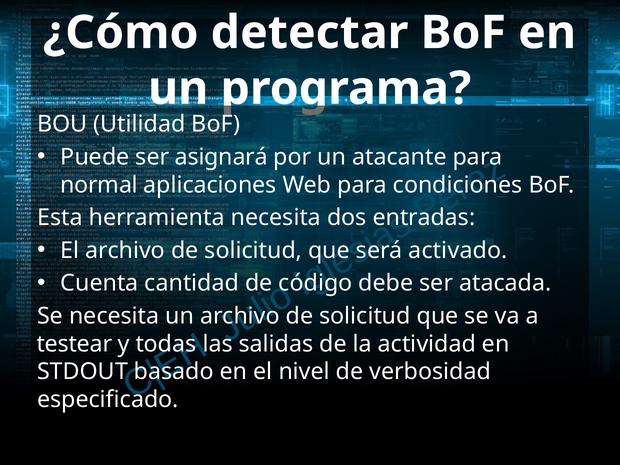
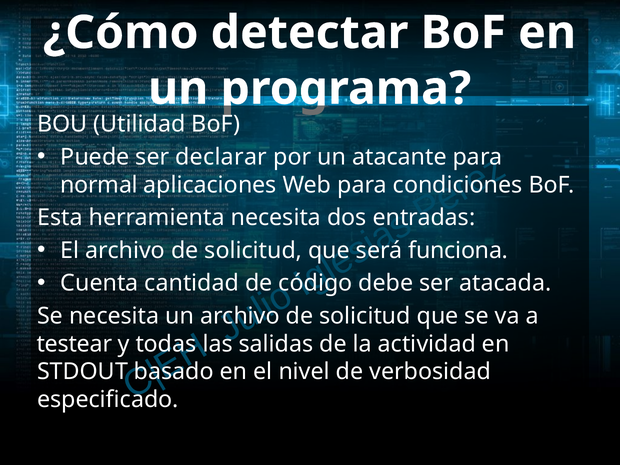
asignará: asignará -> declarar (221, 157)
activado: activado -> funciona (458, 250)
